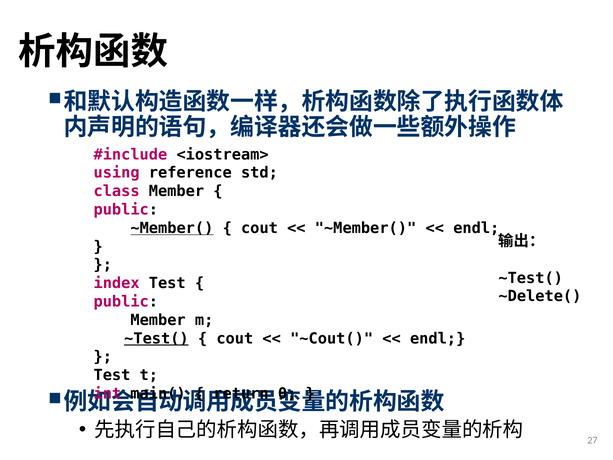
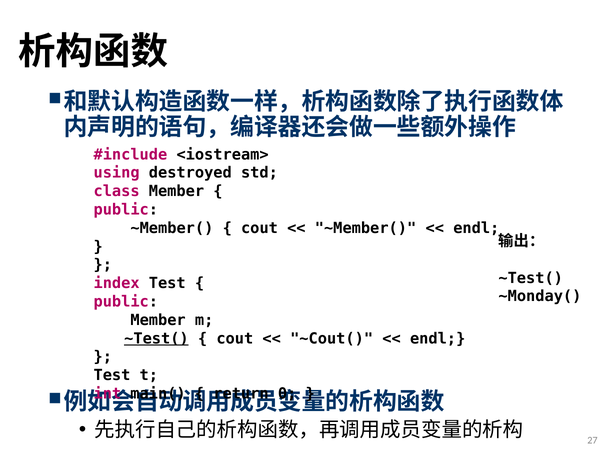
reference: reference -> destroyed (190, 173)
~Member( underline: present -> none (172, 228)
~Delete(: ~Delete( -> ~Monday( (540, 296)
